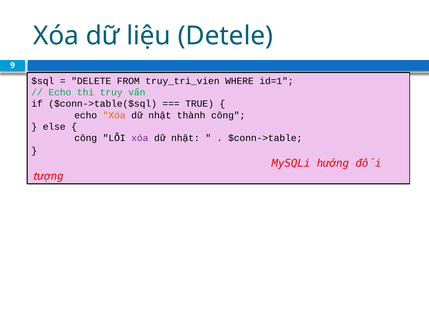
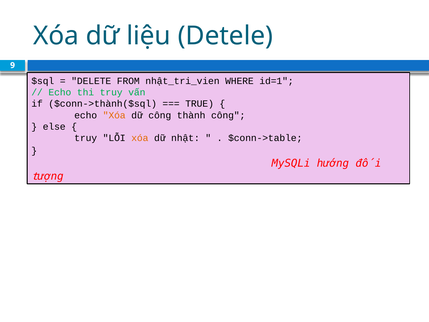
truy_tri_vien: truy_tri_vien -> nhật_tri_vien (182, 81)
$conn->table($sql: $conn->table($sql -> $conn->thành($sql (103, 104)
nhật: nhật -> công (160, 115)
công: công -> truy (86, 138)
xóa colour: purple -> orange (140, 138)
